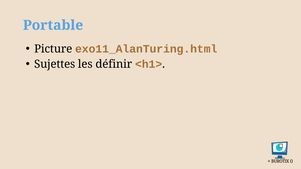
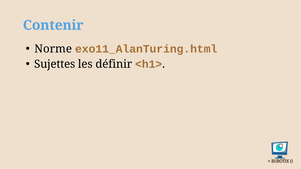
Portable: Portable -> Contenir (53, 25)
Picture: Picture -> Norme (53, 49)
